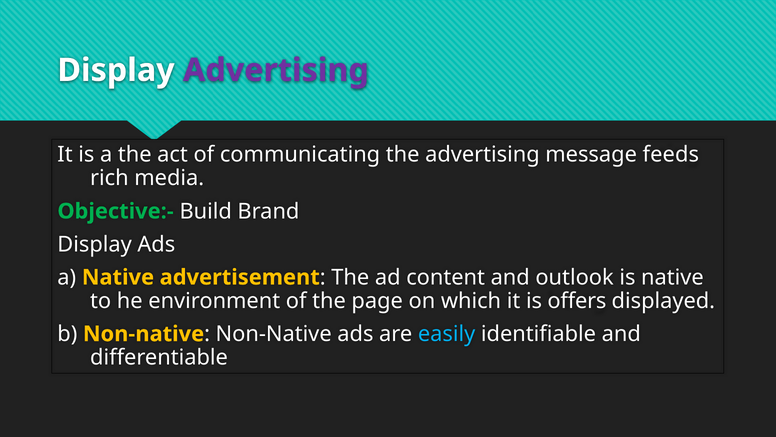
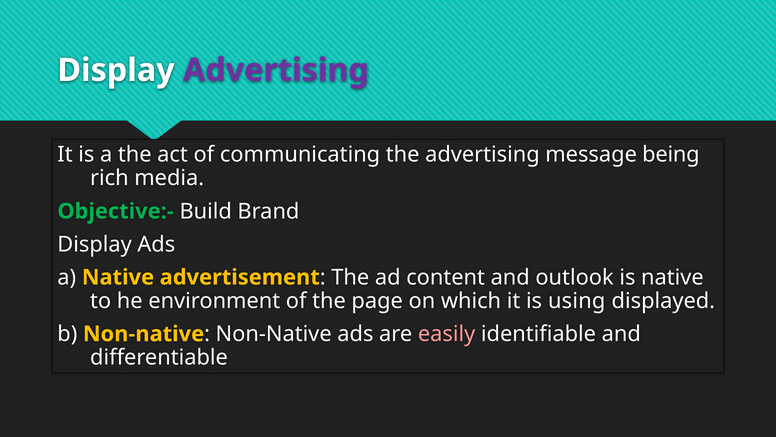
feeds: feeds -> being (671, 154)
offers: offers -> using (577, 301)
easily colour: light blue -> pink (447, 334)
